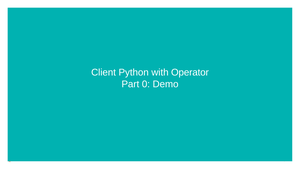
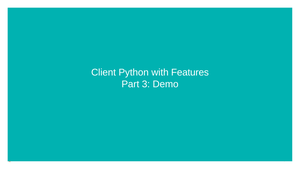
Operator: Operator -> Features (190, 72)
0: 0 -> 3 (146, 84)
